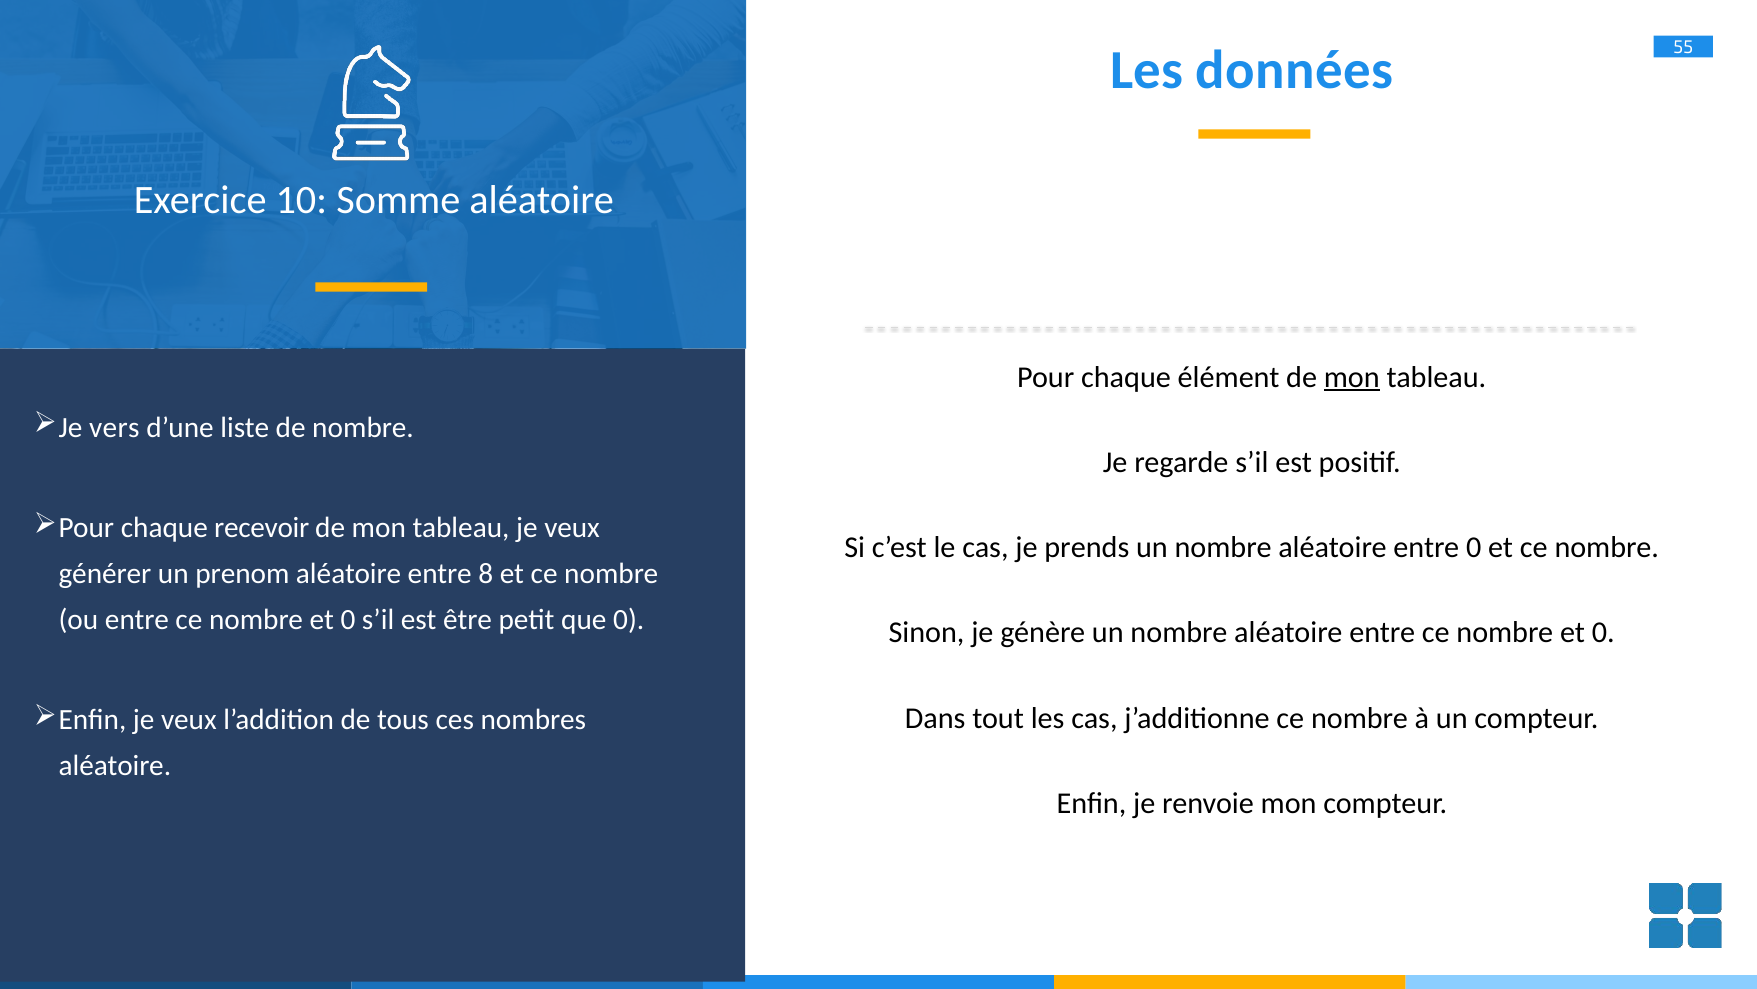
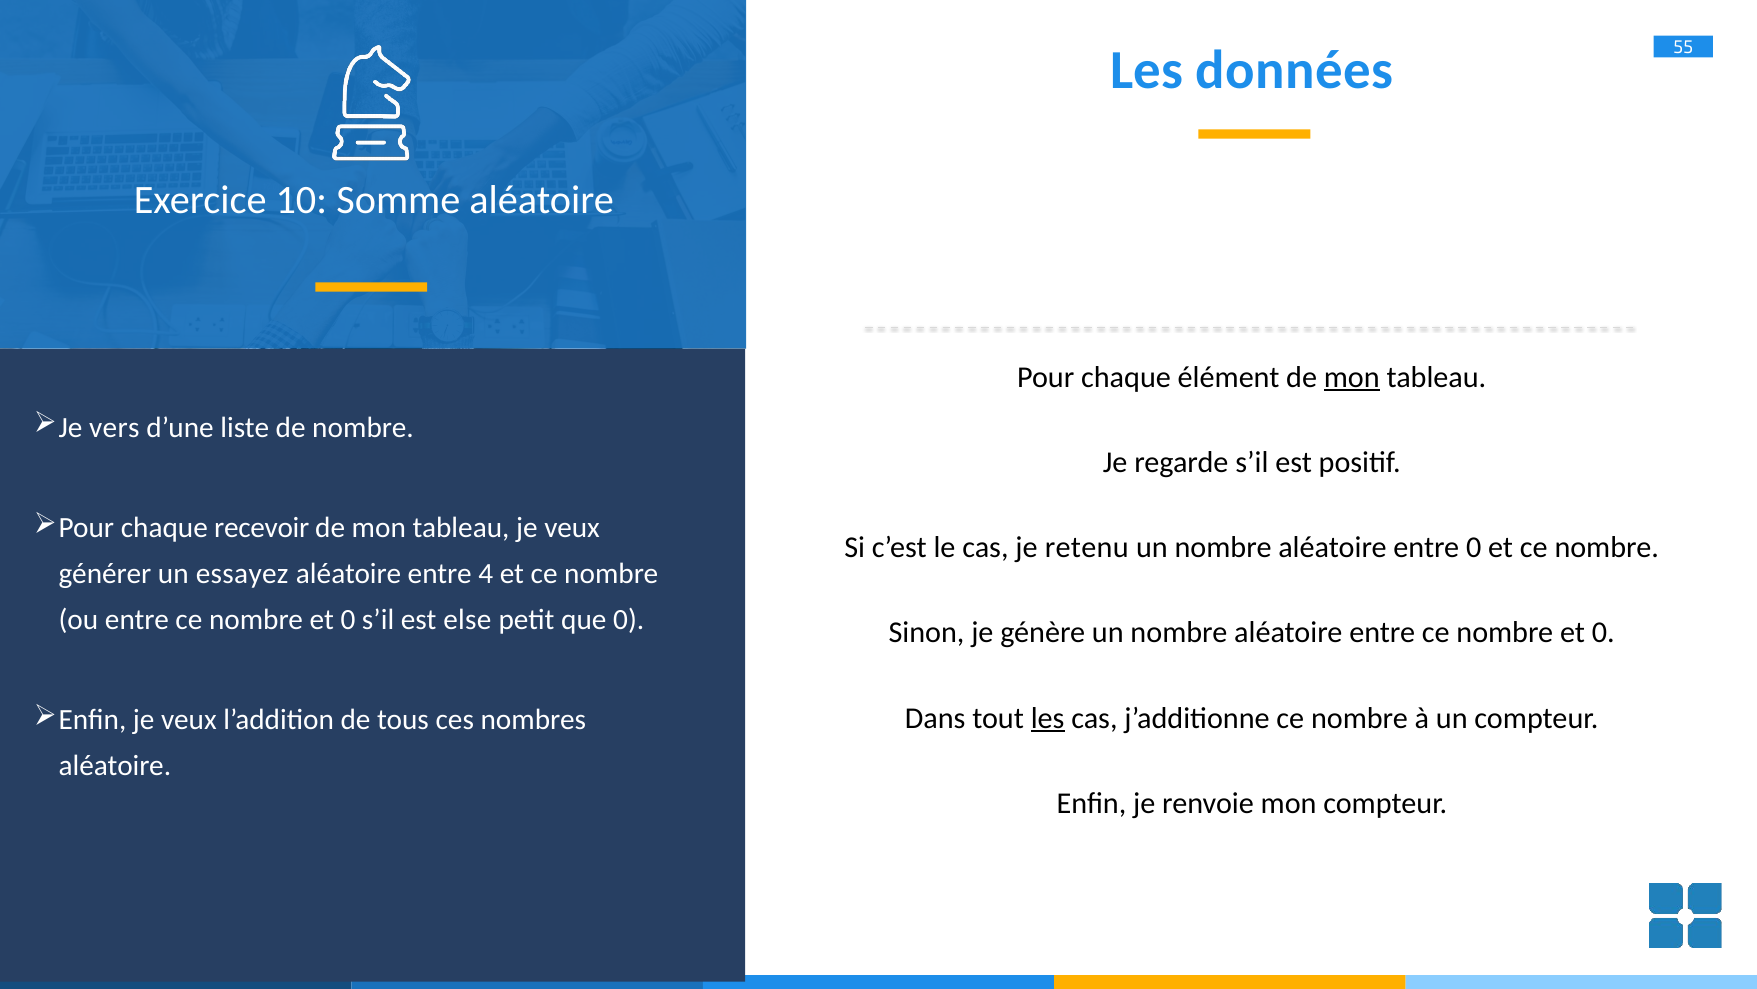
prends: prends -> retenu (1087, 547)
prenom: prenom -> essayez (242, 574)
8: 8 -> 4 (486, 574)
être: être -> else (467, 619)
les underline: none -> present (1048, 718)
